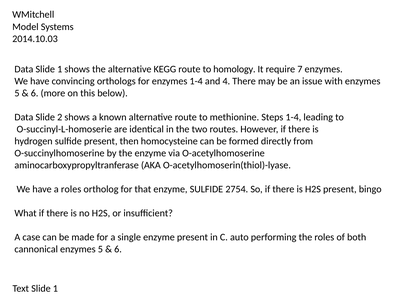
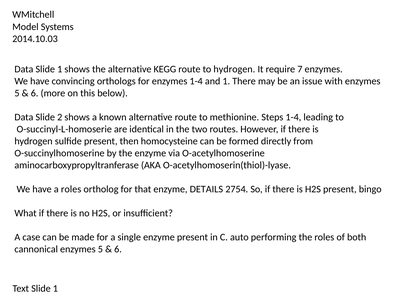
to homology: homology -> hydrogen (234, 69)
and 4: 4 -> 1 (226, 81)
enzyme SULFIDE: SULFIDE -> DETAILS (206, 189)
